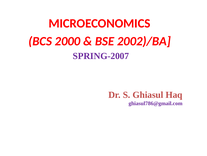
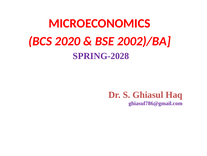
2000: 2000 -> 2020 (68, 41)
SPRING-2007: SPRING-2007 -> SPRING-2028 (101, 56)
